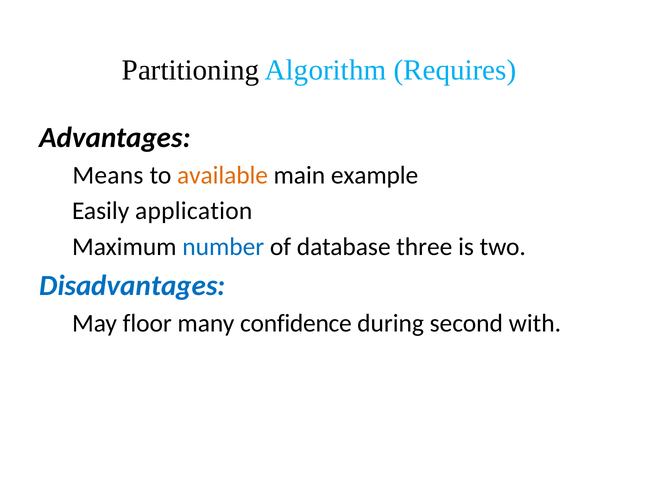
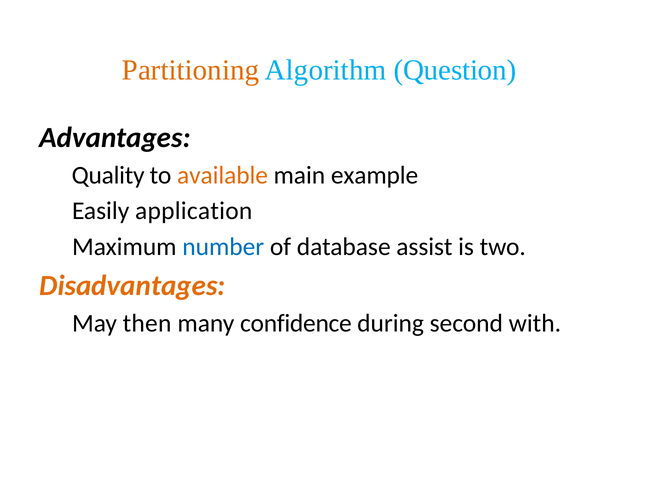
Partitioning colour: black -> orange (191, 70)
Requires: Requires -> Question (455, 70)
Means: Means -> Quality (108, 175)
three: three -> assist (424, 246)
Disadvantages colour: blue -> orange (132, 285)
floor: floor -> then (147, 323)
